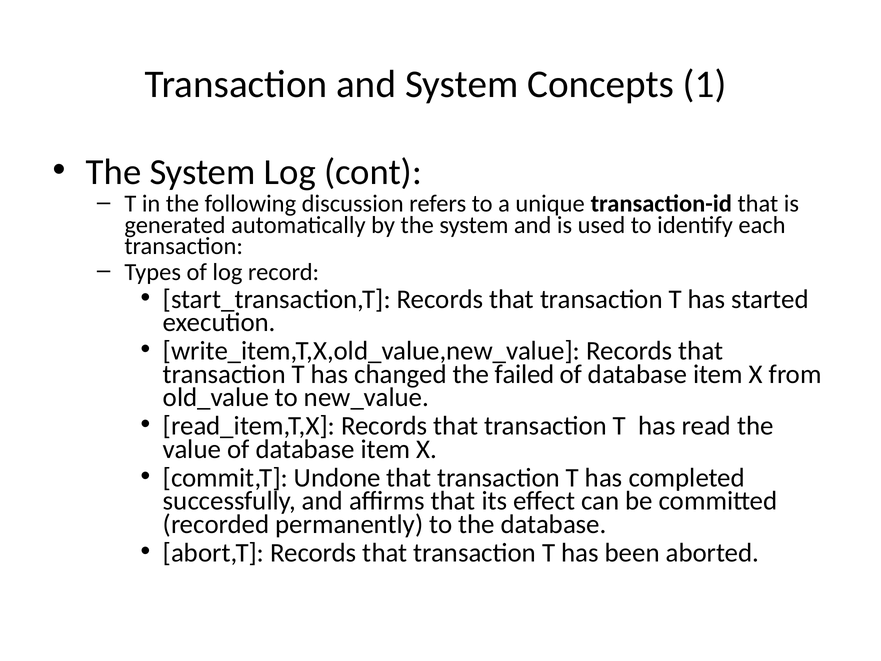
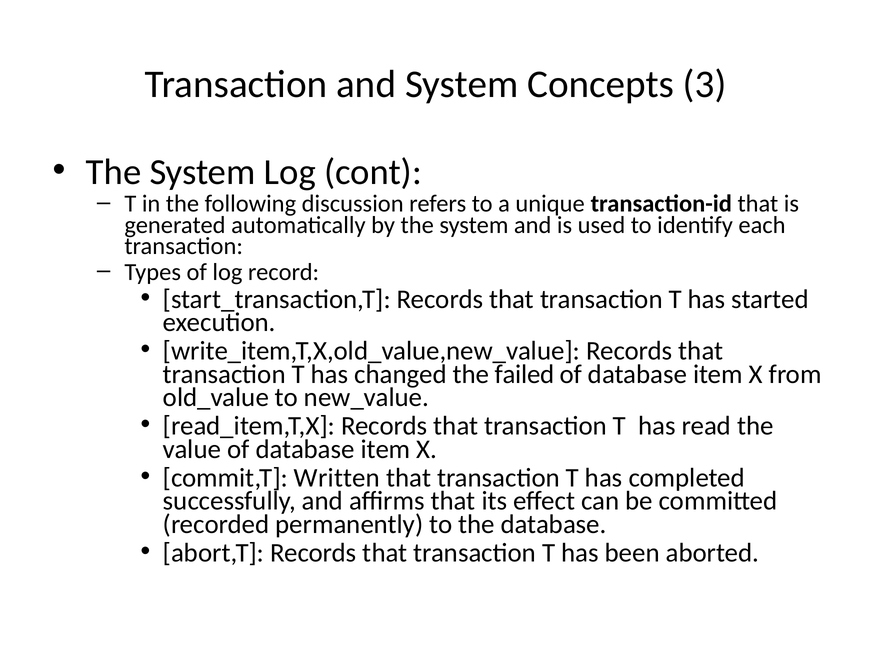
1: 1 -> 3 (705, 84)
Undone: Undone -> Written (337, 478)
